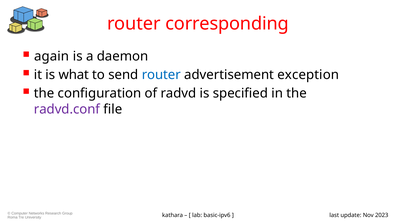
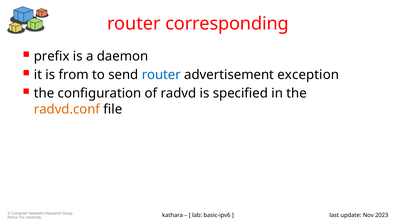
again: again -> prefix (52, 56)
what: what -> from (74, 75)
radvd.conf colour: purple -> orange (67, 109)
